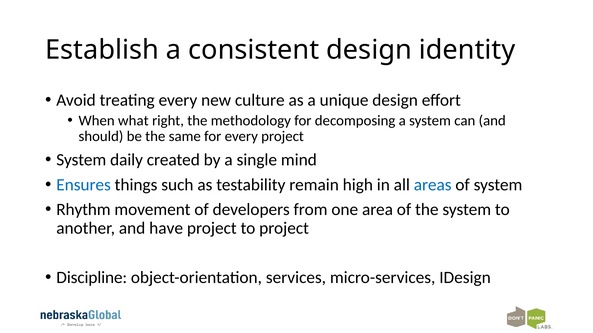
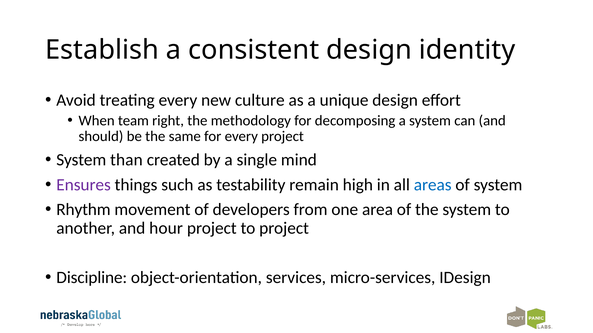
what: what -> team (133, 121)
daily: daily -> than (126, 160)
Ensures colour: blue -> purple (84, 185)
have: have -> hour (166, 228)
